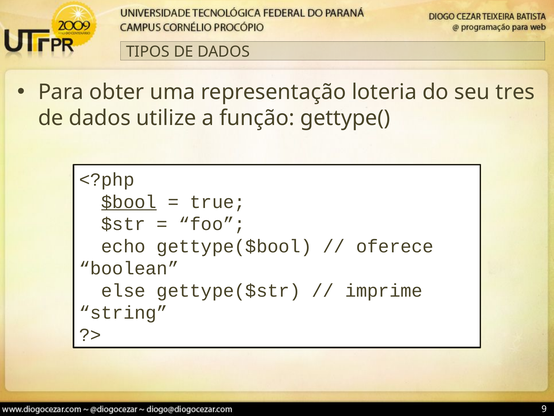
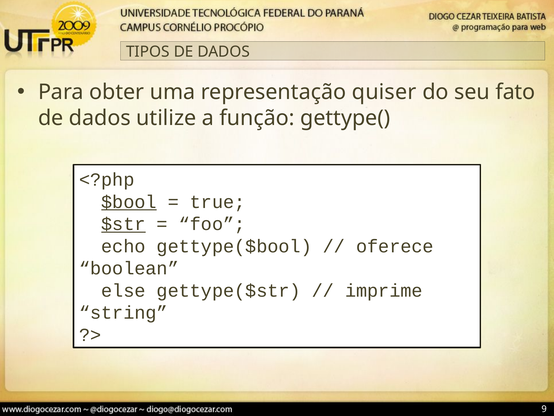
loteria: loteria -> quiser (384, 92)
tres: tres -> fato (515, 92)
$str underline: none -> present (123, 224)
